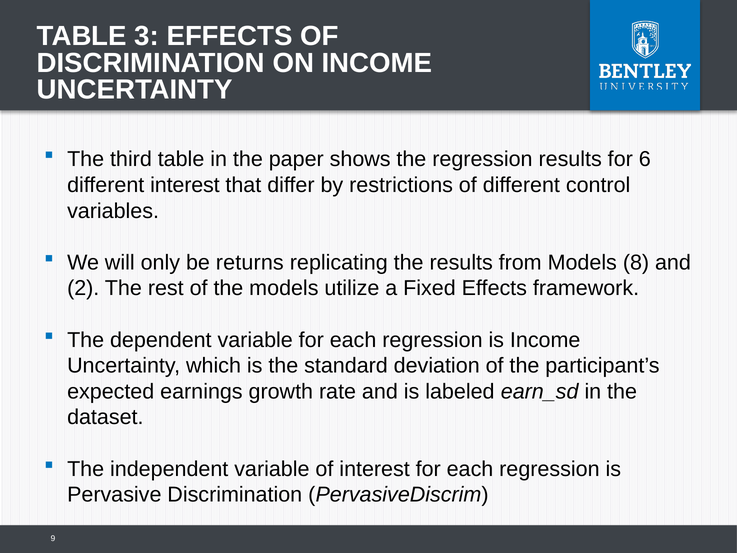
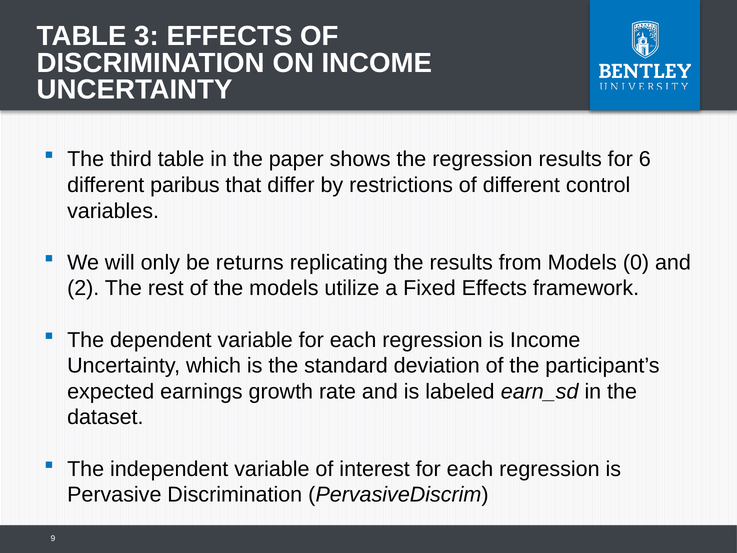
different interest: interest -> paribus (185, 185)
8: 8 -> 0 (636, 262)
